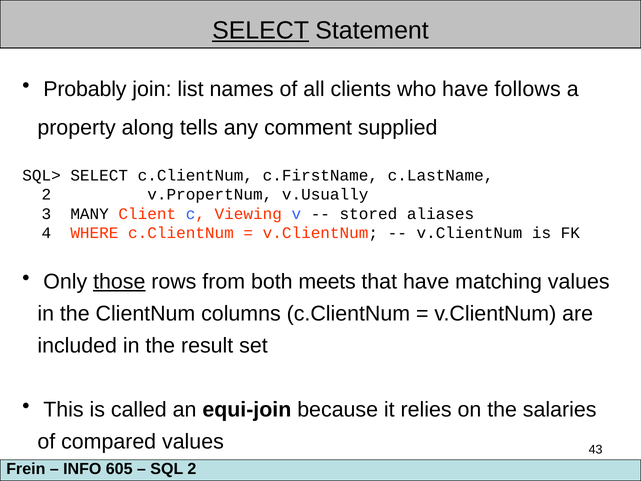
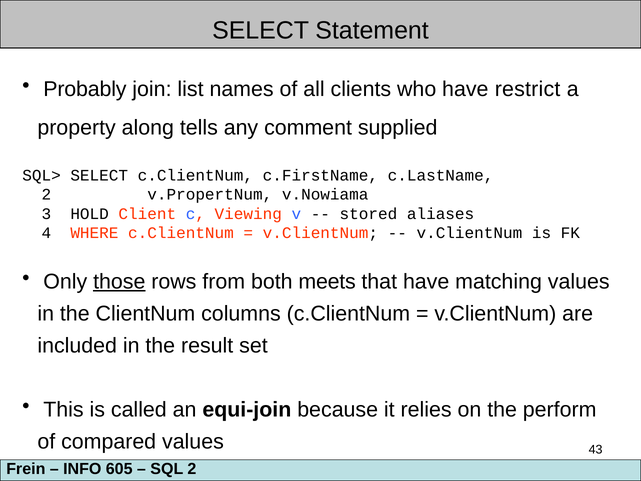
SELECT underline: present -> none (261, 31)
follows: follows -> restrict (528, 89)
v.Usually: v.Usually -> v.Nowiama (325, 194)
MANY: MANY -> HOLD (90, 214)
salaries: salaries -> perform (560, 410)
